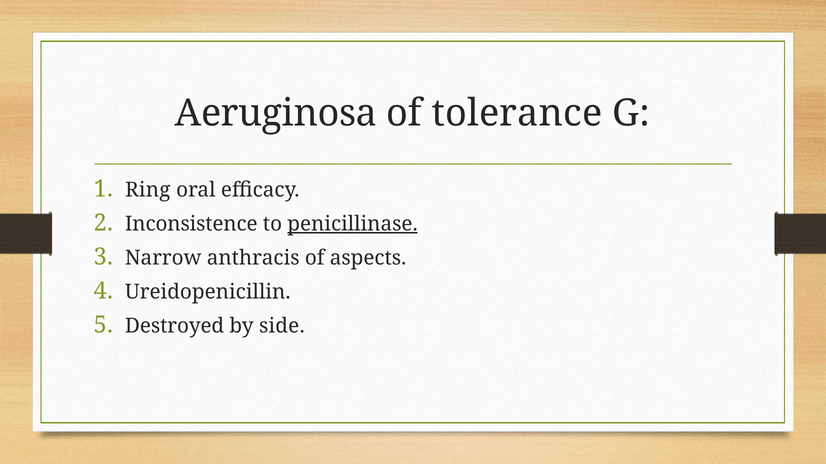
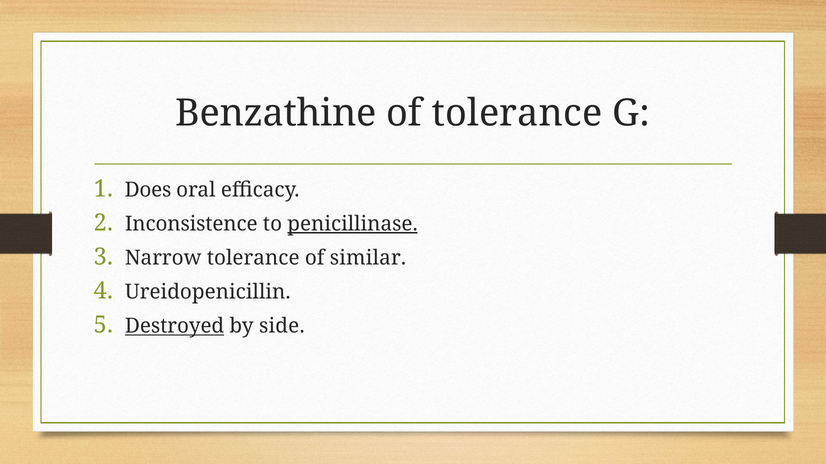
Aeruginosa: Aeruginosa -> Benzathine (276, 113)
Ring: Ring -> Does (148, 190)
Narrow anthracis: anthracis -> tolerance (253, 258)
aspects: aspects -> similar (368, 258)
Destroyed underline: none -> present (175, 326)
